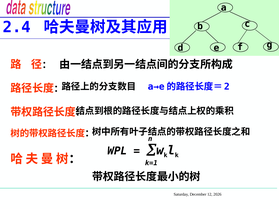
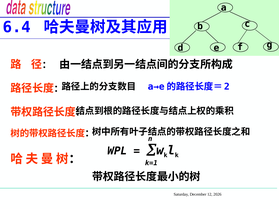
2.4: 2.4 -> 6.4 (17, 27)
